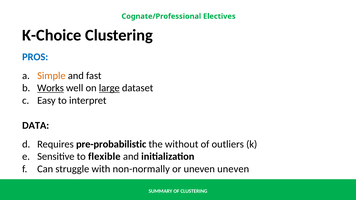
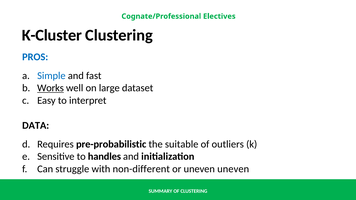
K-Choice: K-Choice -> K-Cluster (52, 35)
Simple colour: orange -> blue (51, 76)
large underline: present -> none (109, 88)
without: without -> suitable (182, 144)
flexible: flexible -> handles (104, 157)
non-normally: non-normally -> non-different (141, 169)
